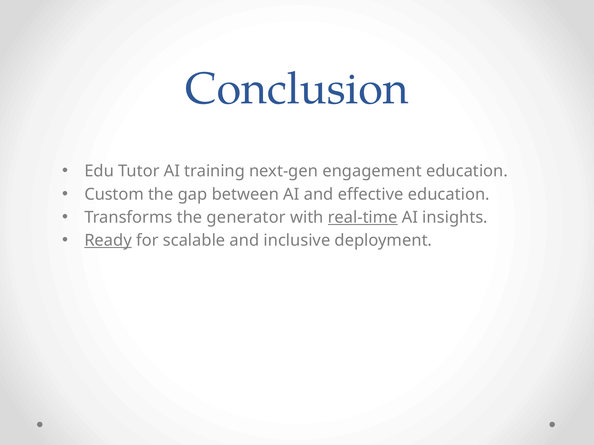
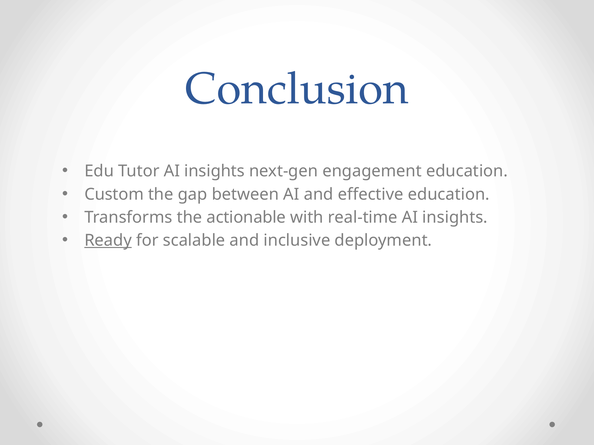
Tutor AI training: training -> insights (215, 171)
generator: generator -> actionable (246, 218)
real-time underline: present -> none (363, 218)
